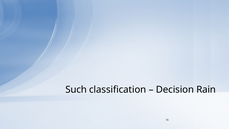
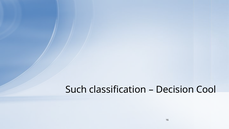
Rain: Rain -> Cool (206, 89)
